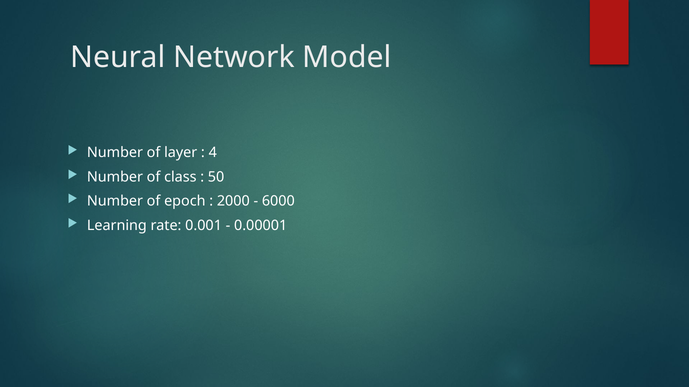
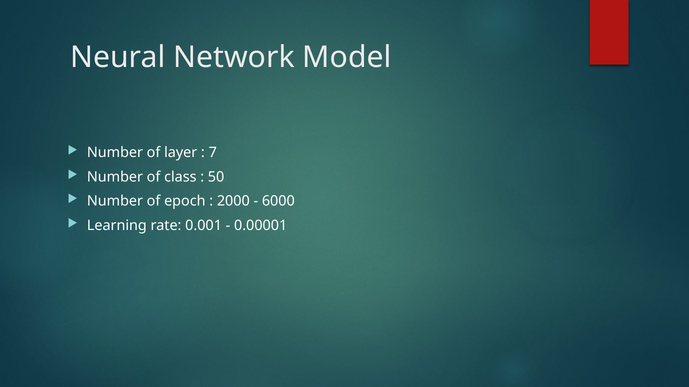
4: 4 -> 7 (213, 153)
